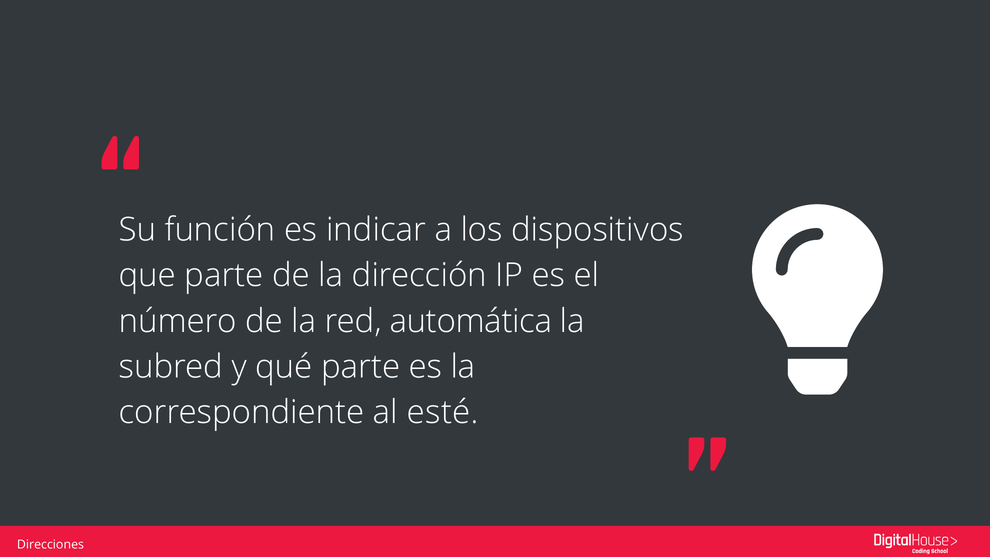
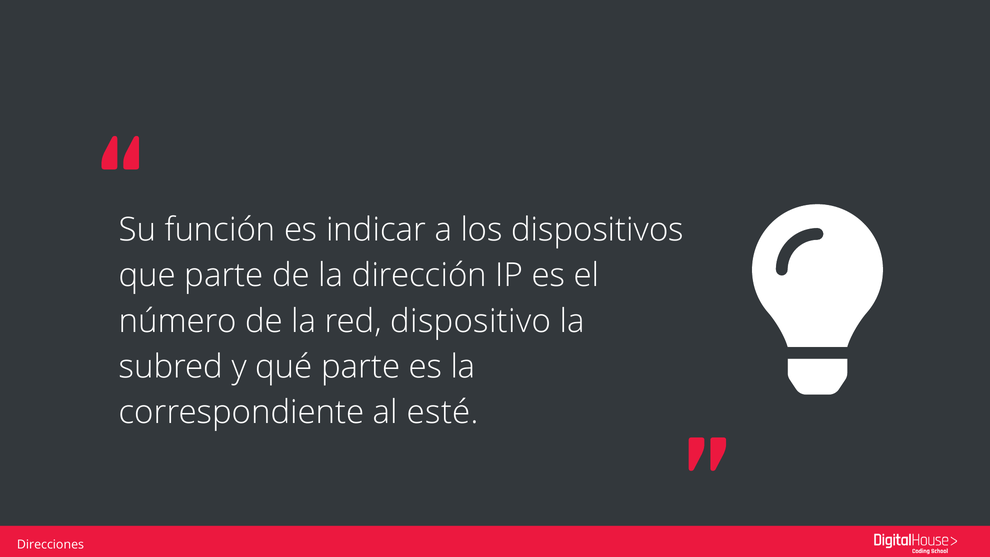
automática: automática -> dispositivo (471, 321)
